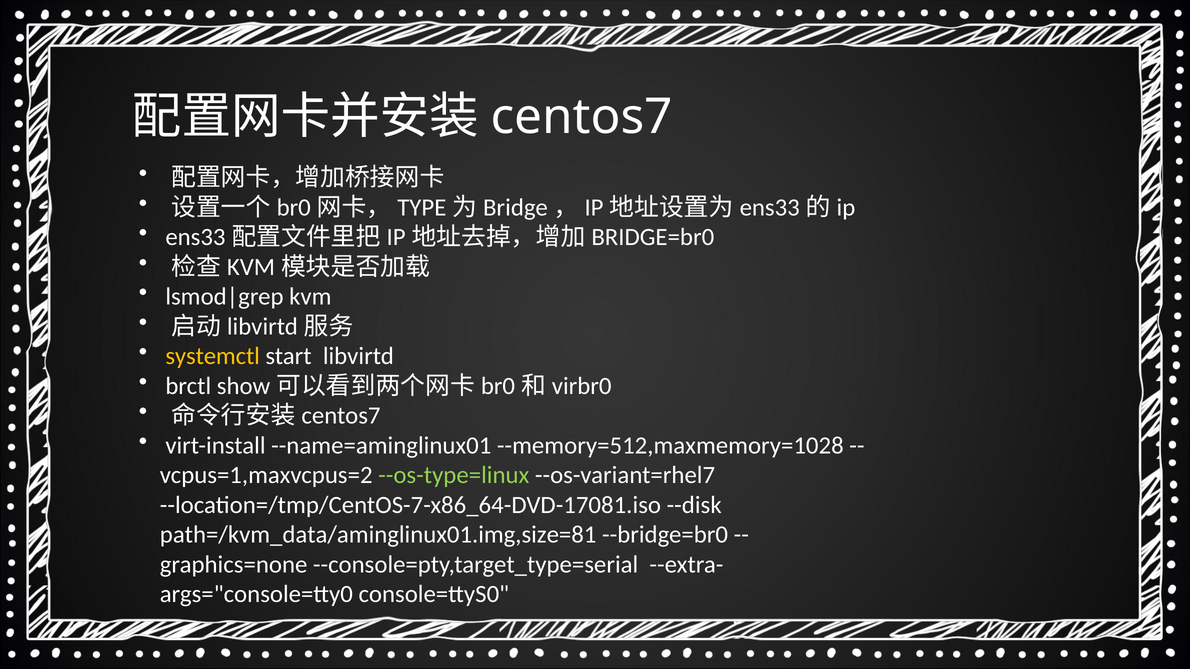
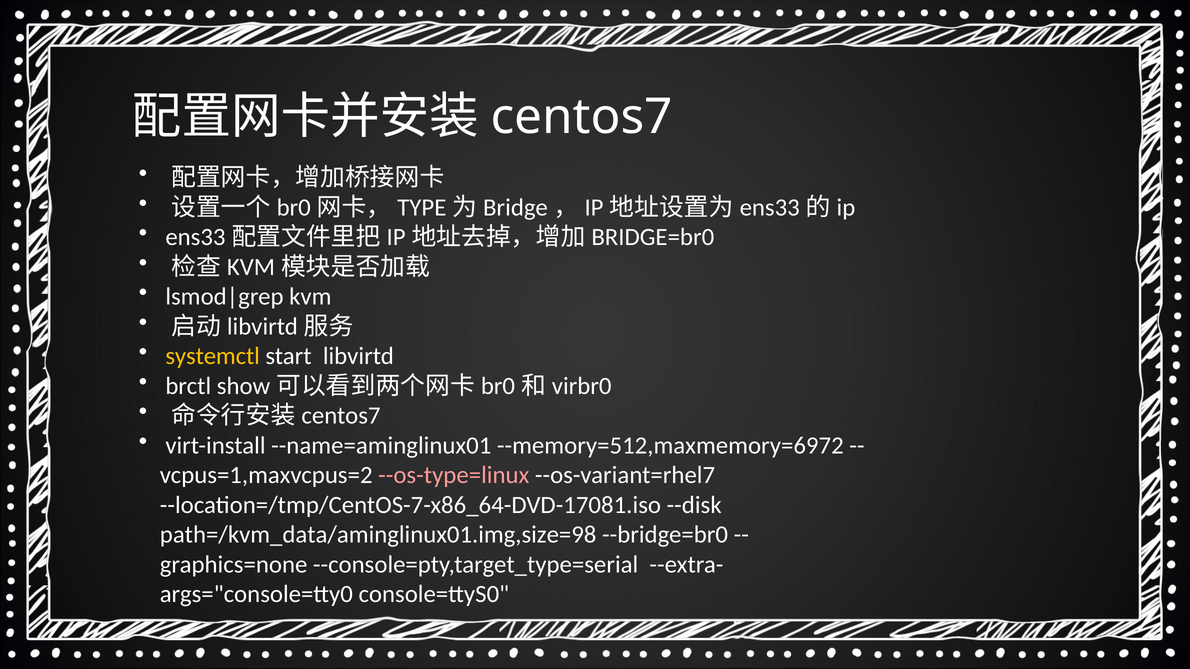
--memory=512,maxmemory=1028: --memory=512,maxmemory=1028 -> --memory=512,maxmemory=6972 (670, 446)
--os-type=linux colour: light green -> pink (454, 476)
path=/kvm_data/aminglinux01.img,size=81: path=/kvm_data/aminglinux01.img,size=81 -> path=/kvm_data/aminglinux01.img,size=98 (378, 535)
